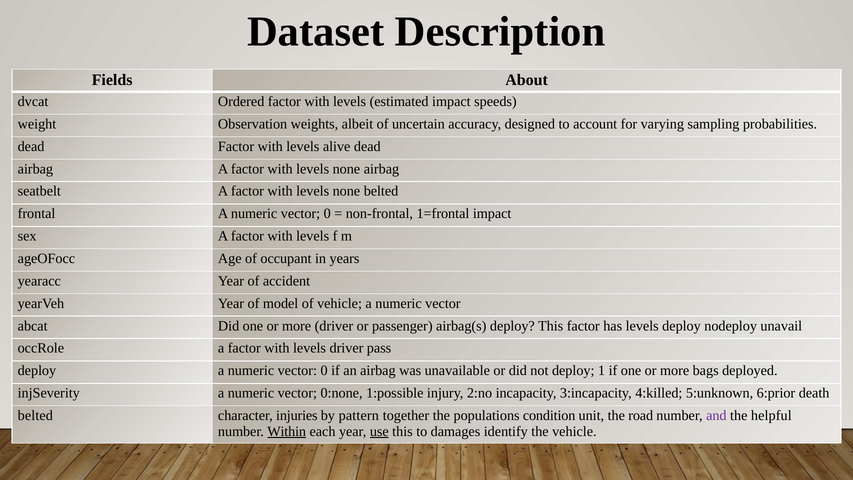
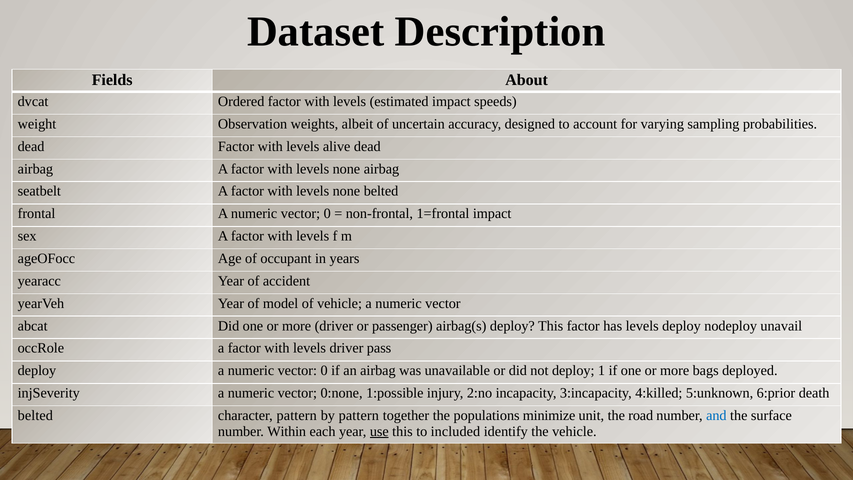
character injuries: injuries -> pattern (297, 415)
condition: condition -> minimize (549, 415)
and colour: purple -> blue (716, 415)
helpful: helpful -> surface (771, 415)
Within underline: present -> none (287, 431)
damages: damages -> included (455, 431)
